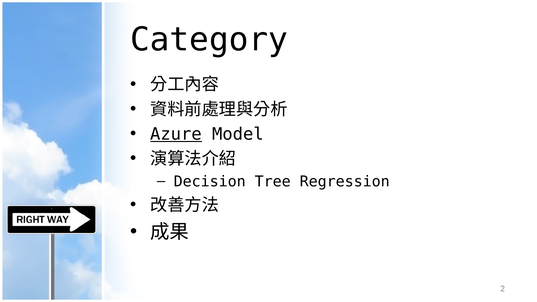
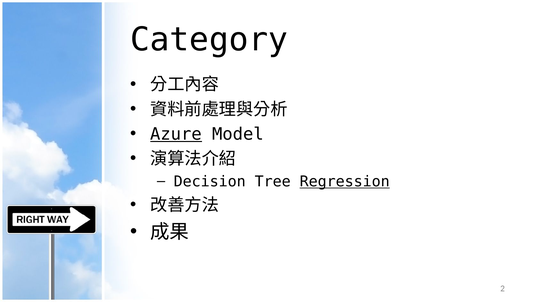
Regression underline: none -> present (345, 182)
